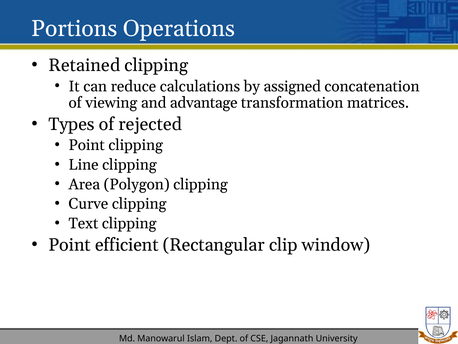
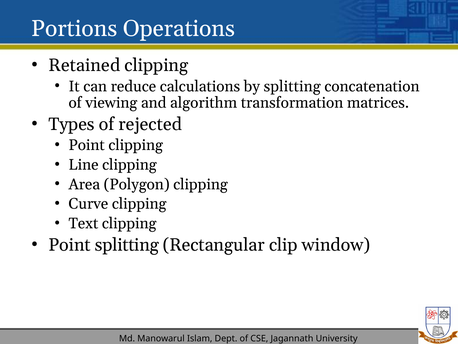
by assigned: assigned -> splitting (292, 86)
advantage: advantage -> algorithm (204, 103)
Point efficient: efficient -> splitting (127, 245)
